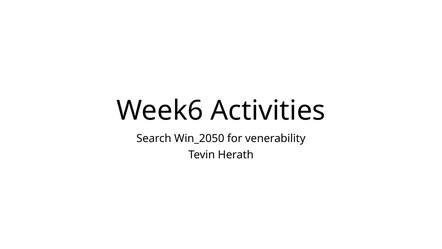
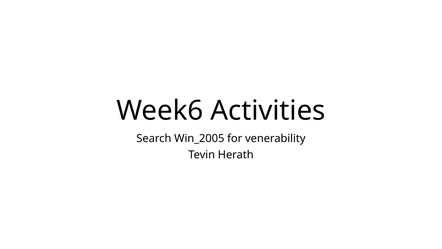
Win_2050: Win_2050 -> Win_2005 (199, 138)
